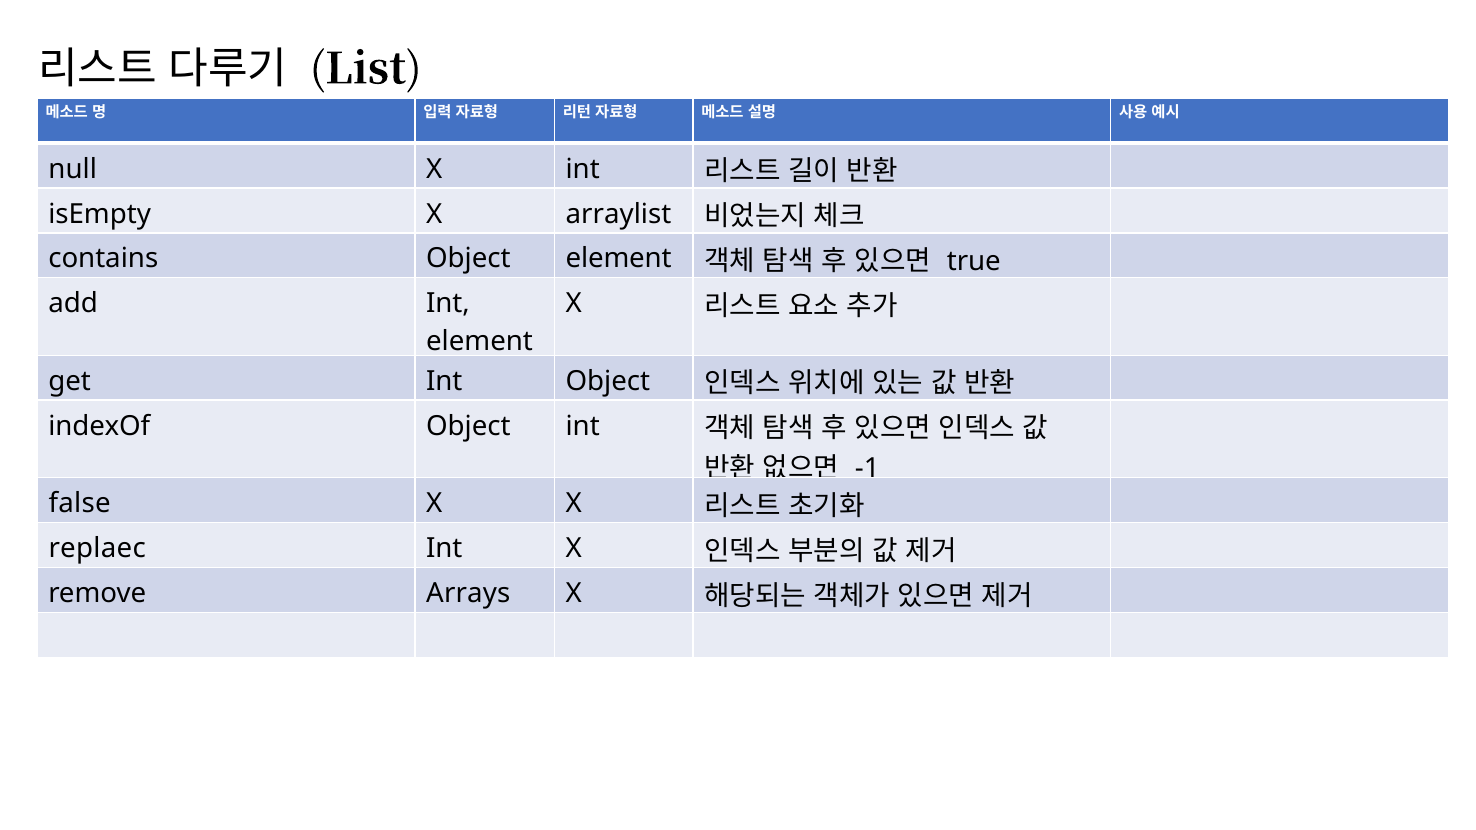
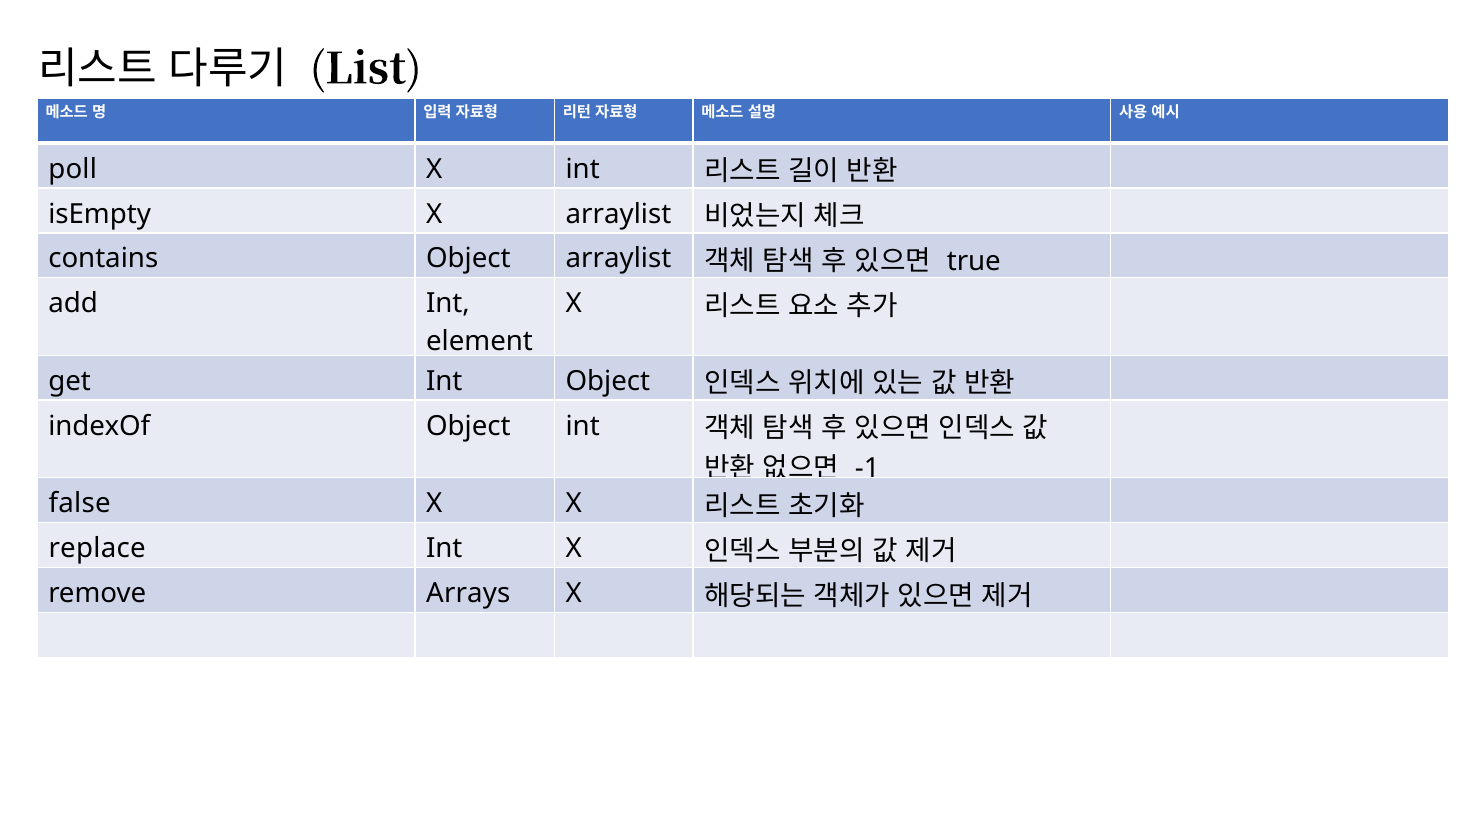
null: null -> poll (73, 169)
Object element: element -> arraylist (619, 259)
replaec: replaec -> replace (97, 549)
